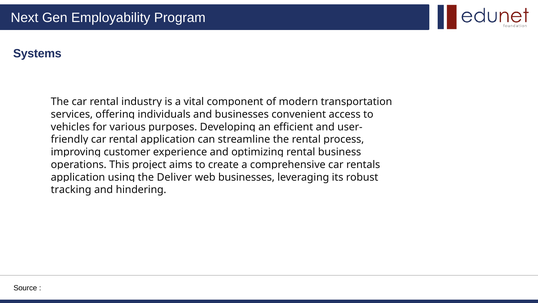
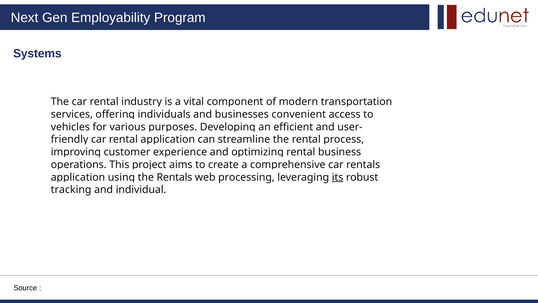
Deliver: Deliver -> Rentals (174, 177)
web businesses: businesses -> processing (246, 177)
its underline: none -> present (338, 177)
hindering: hindering -> individual (141, 190)
